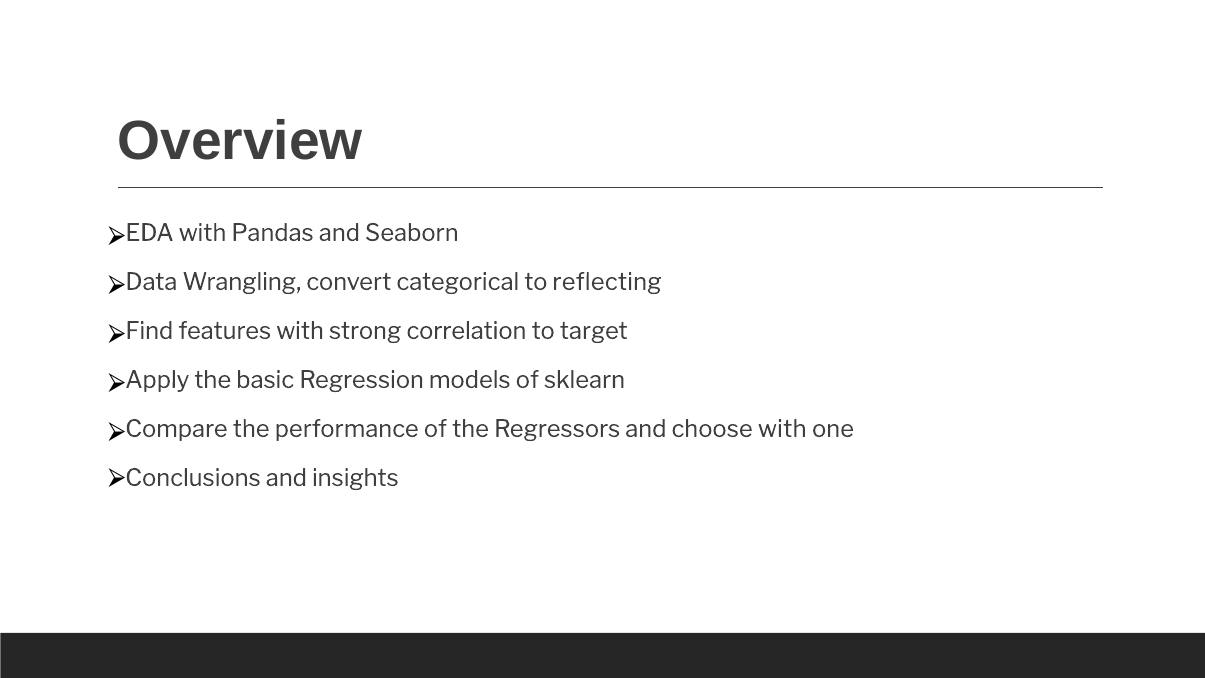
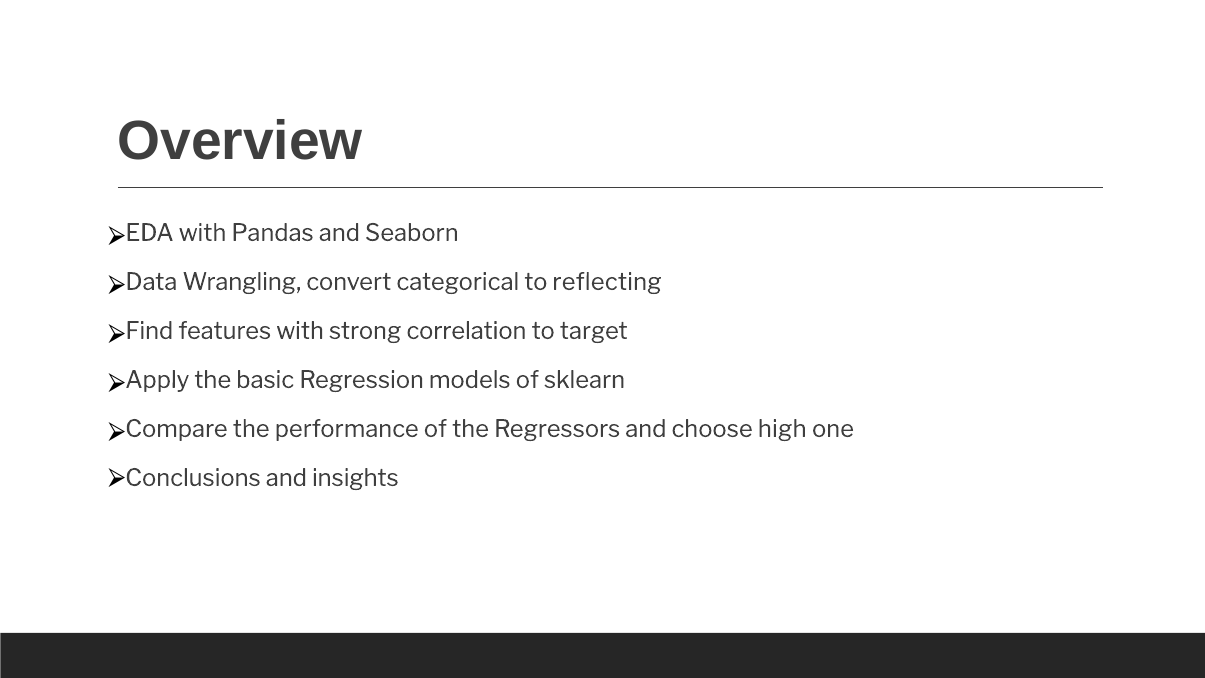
choose with: with -> high (782, 429)
